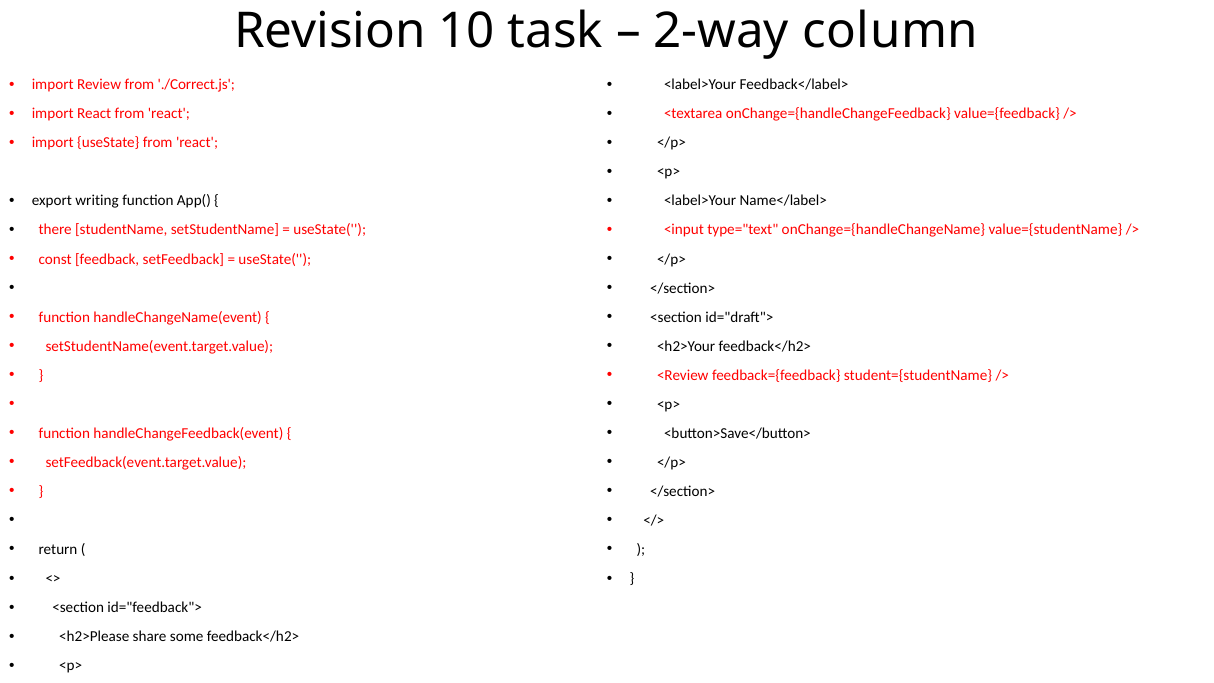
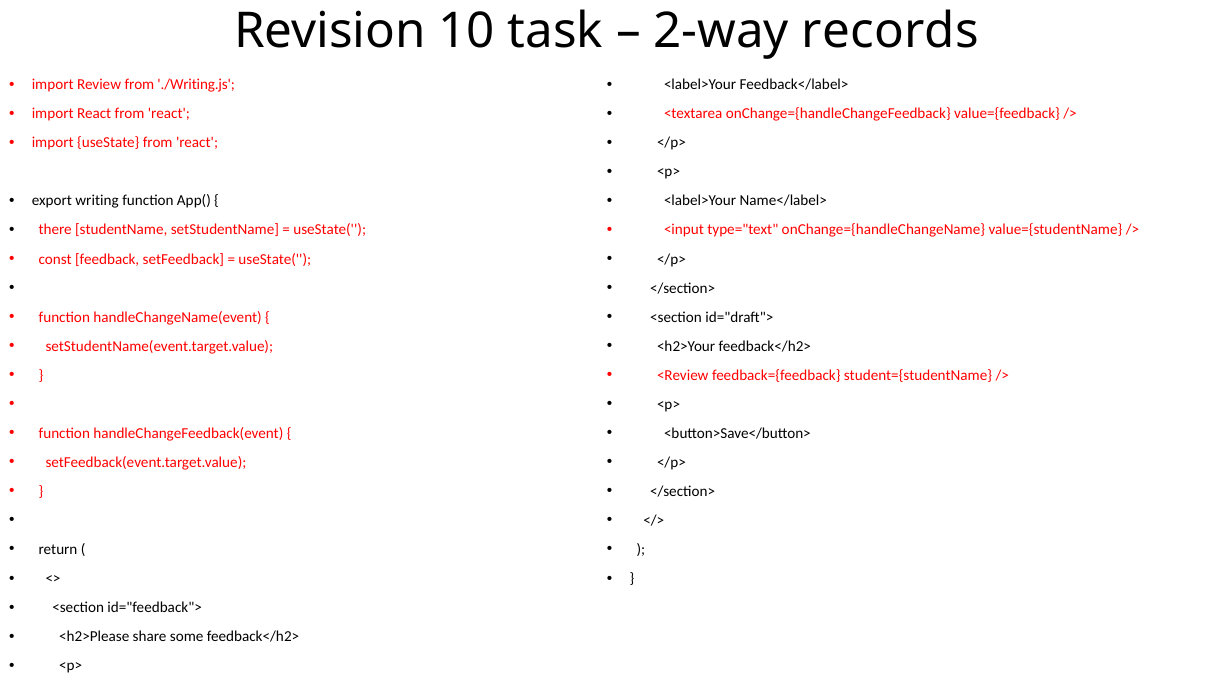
column: column -> records (890, 31)
./Correct.js: ./Correct.js -> ./Writing.js (196, 85)
